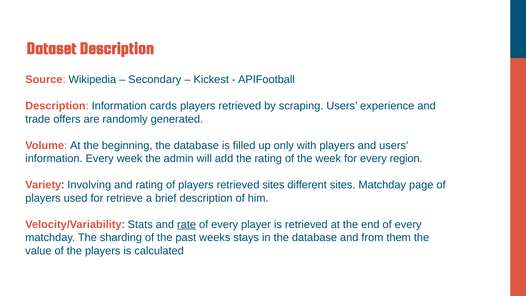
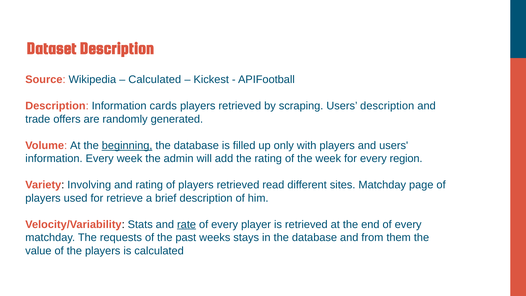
Secondary: Secondary -> Calculated (155, 80)
Users experience: experience -> description (387, 106)
beginning underline: none -> present (127, 145)
retrieved sites: sites -> read (273, 185)
sharding: sharding -> requests (121, 237)
